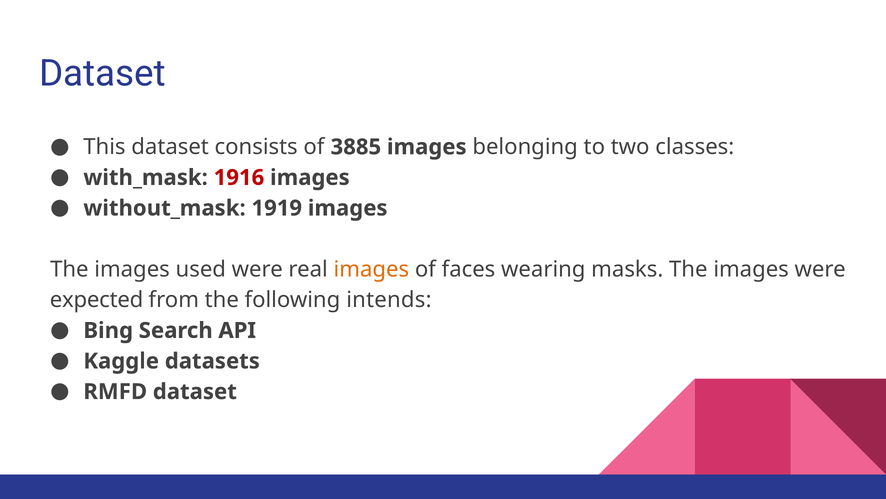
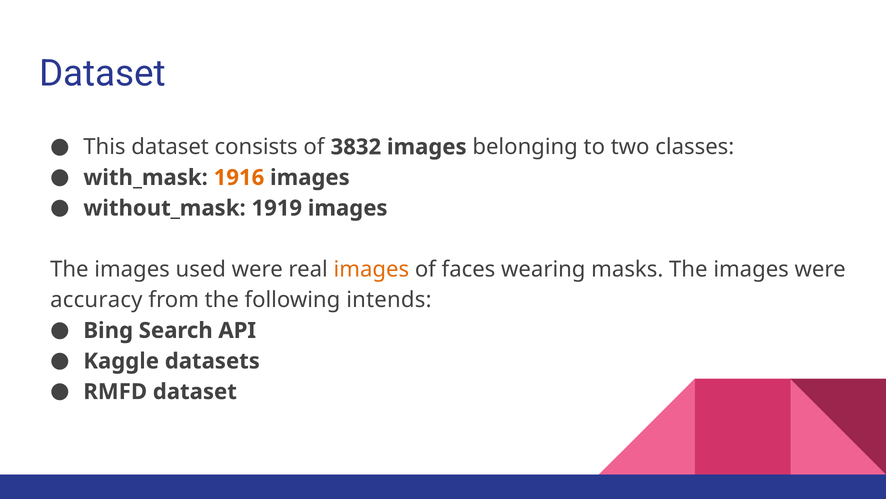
3885: 3885 -> 3832 (356, 147)
1916 colour: red -> orange (239, 177)
expected: expected -> accuracy (96, 300)
